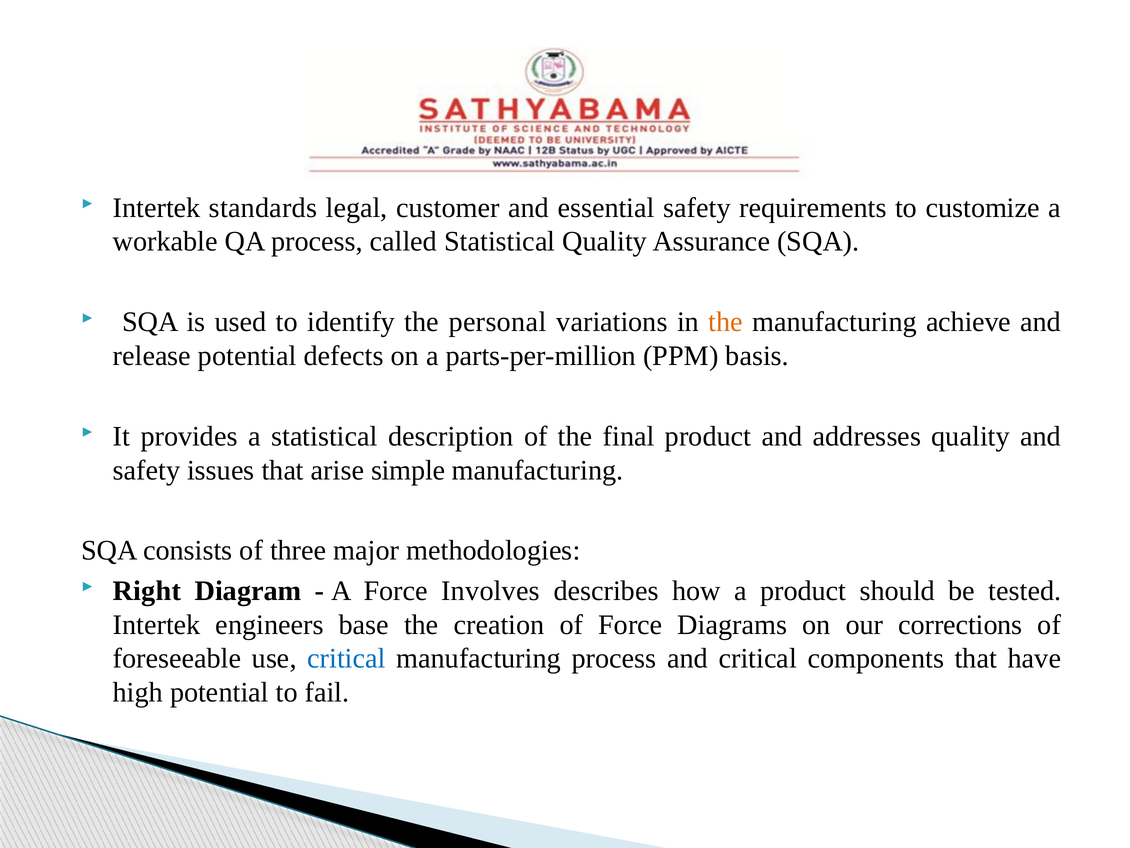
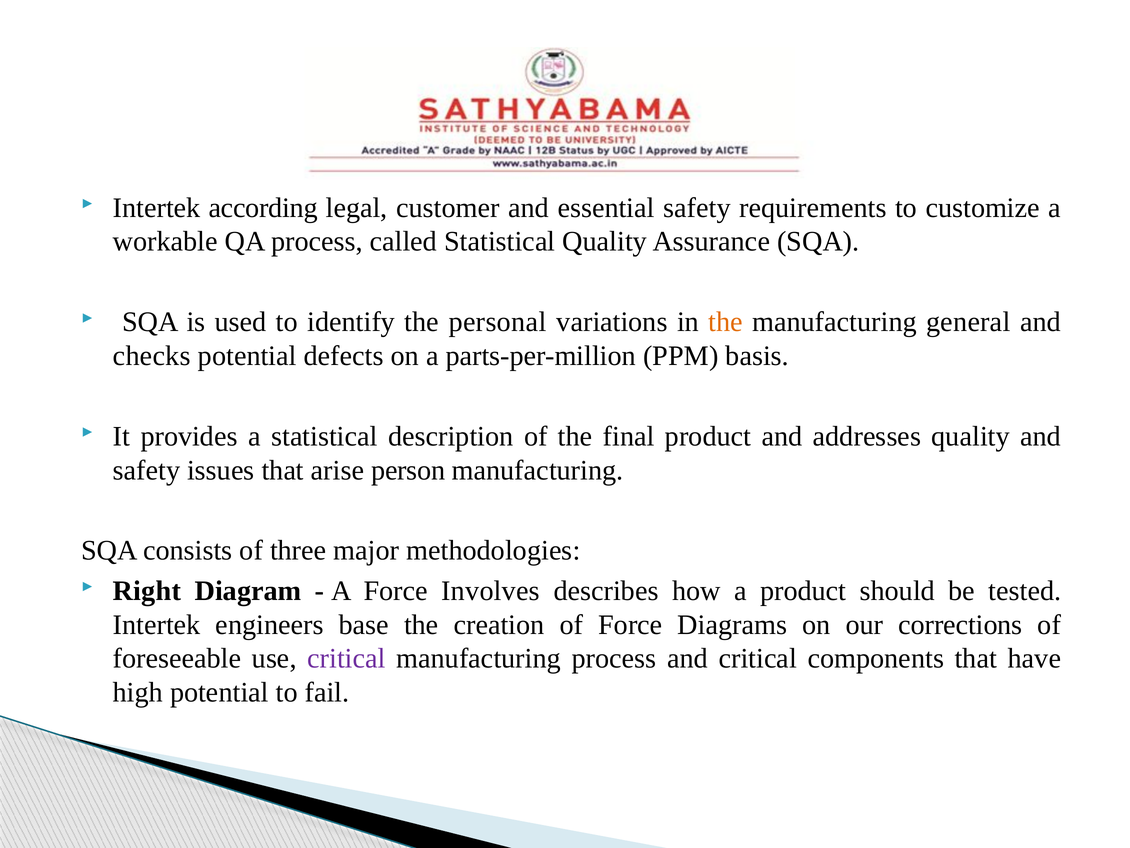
standards: standards -> according (263, 208)
achieve: achieve -> general (968, 322)
release: release -> checks (152, 356)
simple: simple -> person (408, 470)
critical colour: blue -> purple (346, 658)
